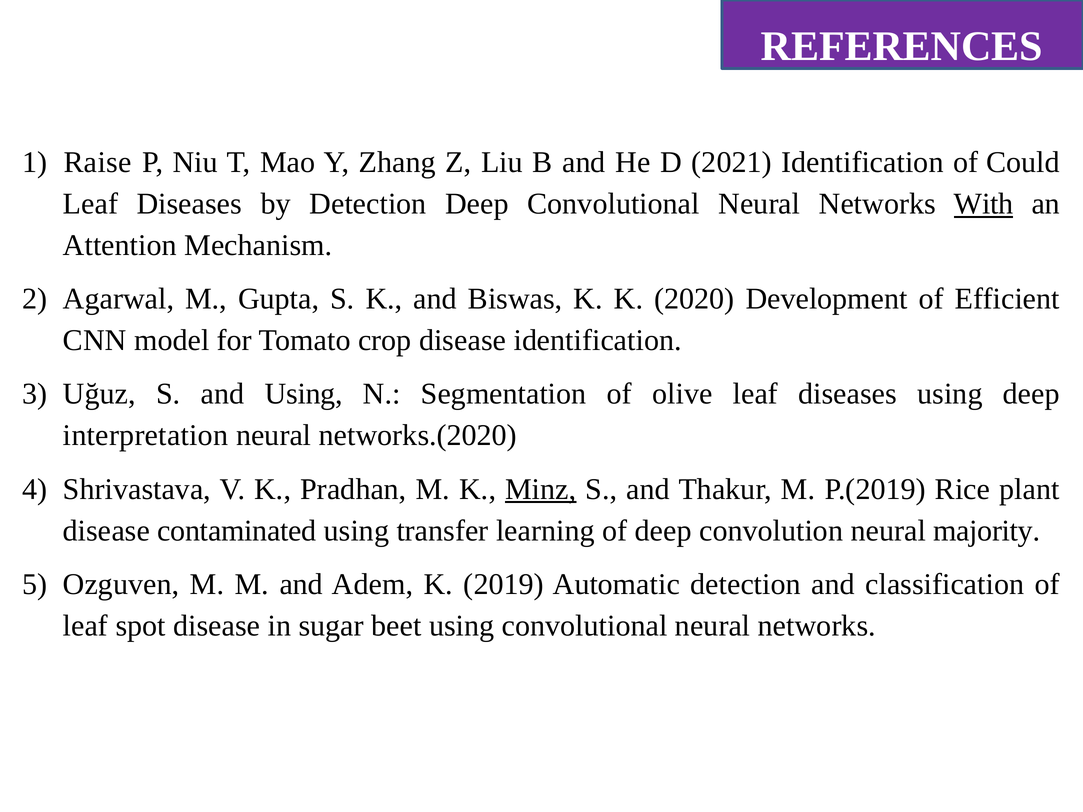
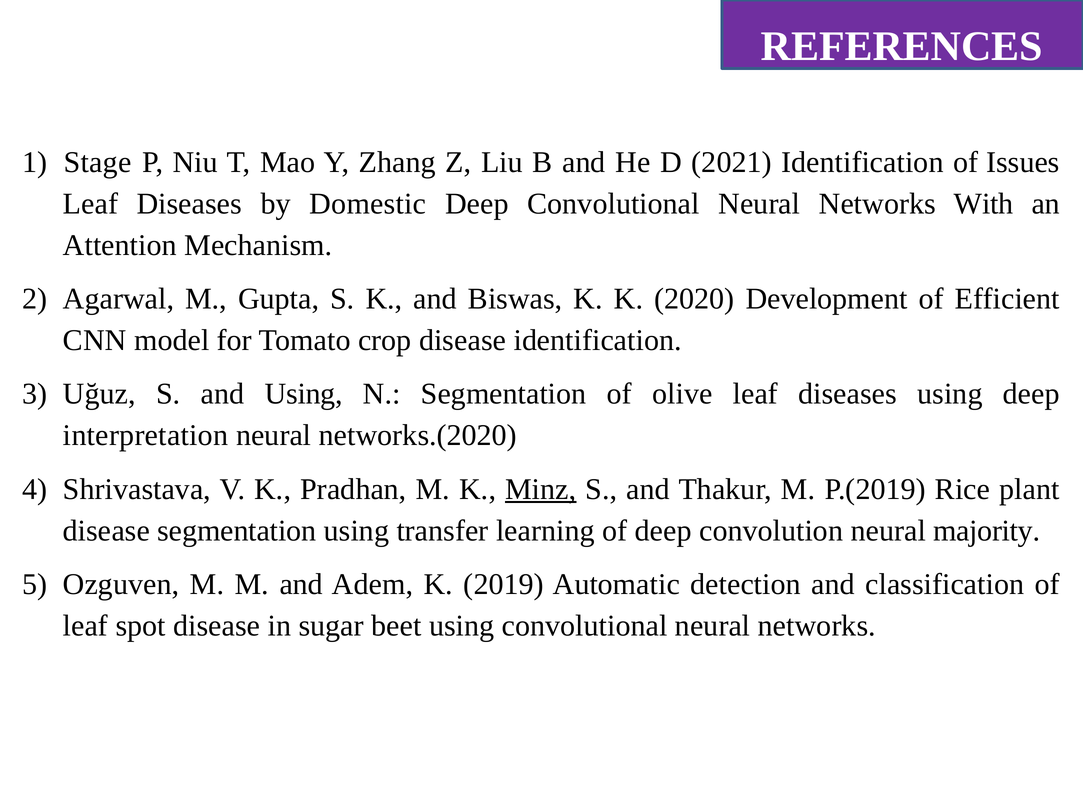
Raise: Raise -> Stage (98, 162)
Could: Could -> Issues (1023, 162)
by Detection: Detection -> Domestic (368, 204)
With underline: present -> none (984, 204)
disease contaminated: contaminated -> segmentation (237, 531)
